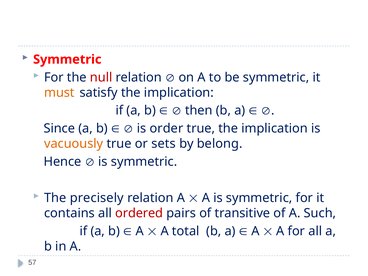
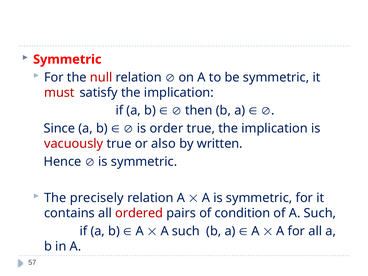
must colour: orange -> red (59, 93)
vacuously colour: orange -> red (74, 144)
sets: sets -> also (164, 144)
belong: belong -> written (220, 144)
transitive: transitive -> condition (242, 213)
total: total -> such (186, 231)
